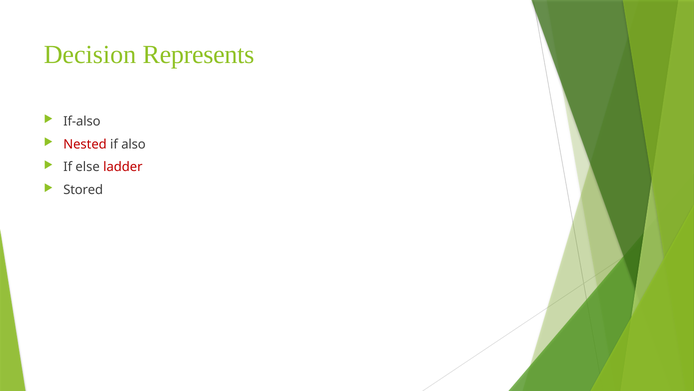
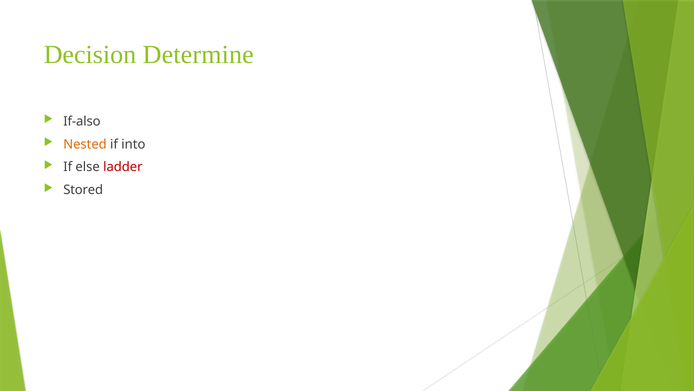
Represents: Represents -> Determine (198, 55)
Nested colour: red -> orange (85, 144)
also: also -> into (133, 144)
